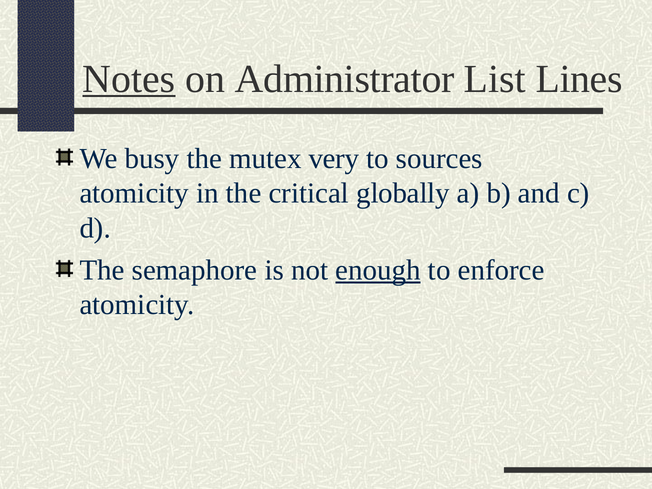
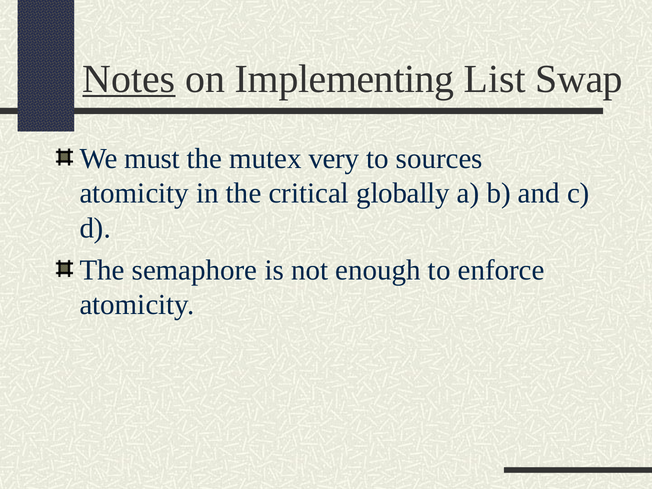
Administrator: Administrator -> Implementing (345, 79)
Lines: Lines -> Swap (579, 79)
busy: busy -> must (152, 158)
enough underline: present -> none (378, 270)
